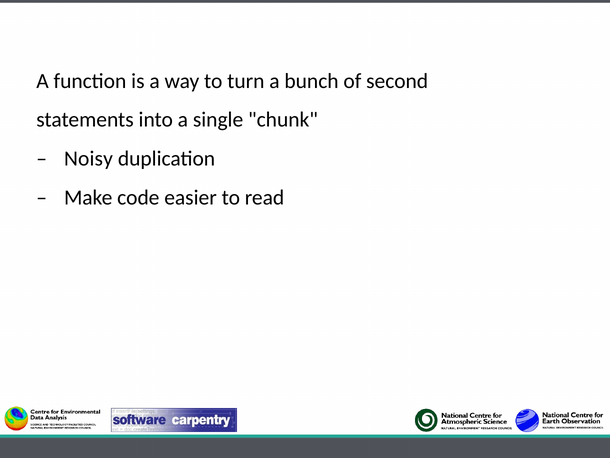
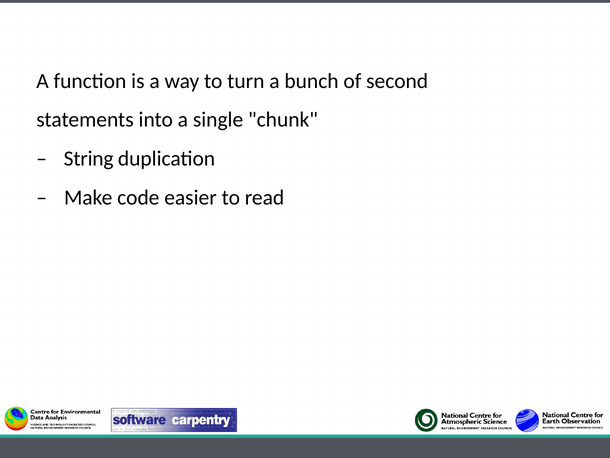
Noisy: Noisy -> String (89, 158)
